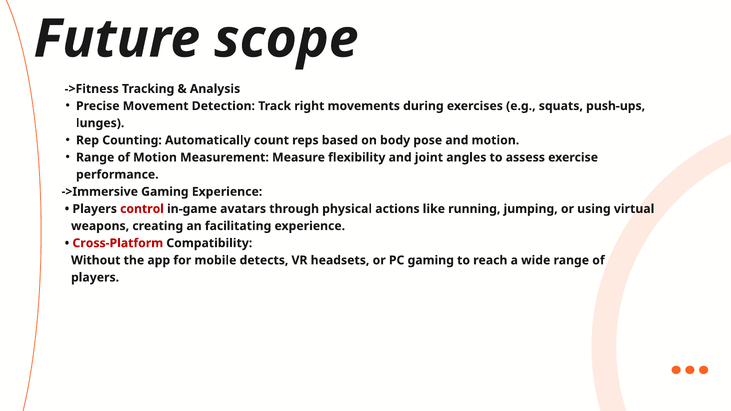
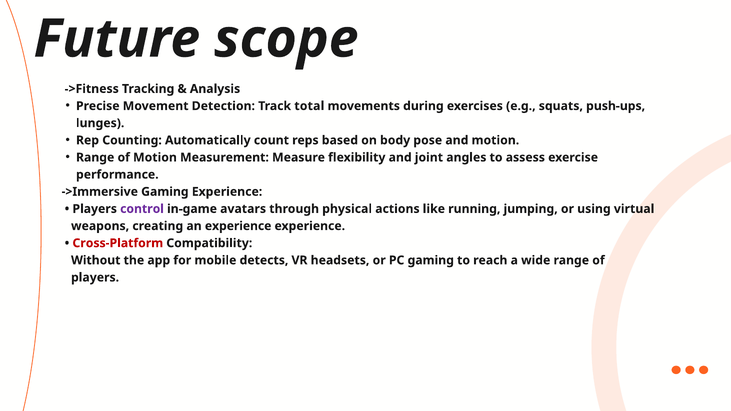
right: right -> total (309, 106)
control colour: red -> purple (142, 209)
an facilitating: facilitating -> experience (238, 226)
